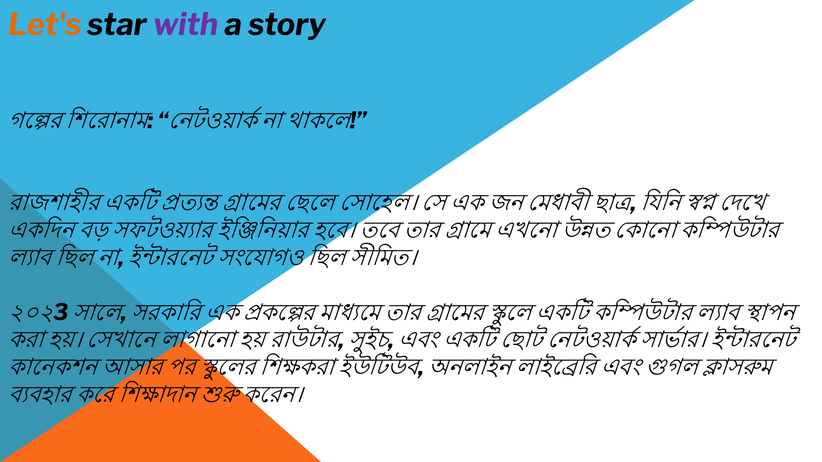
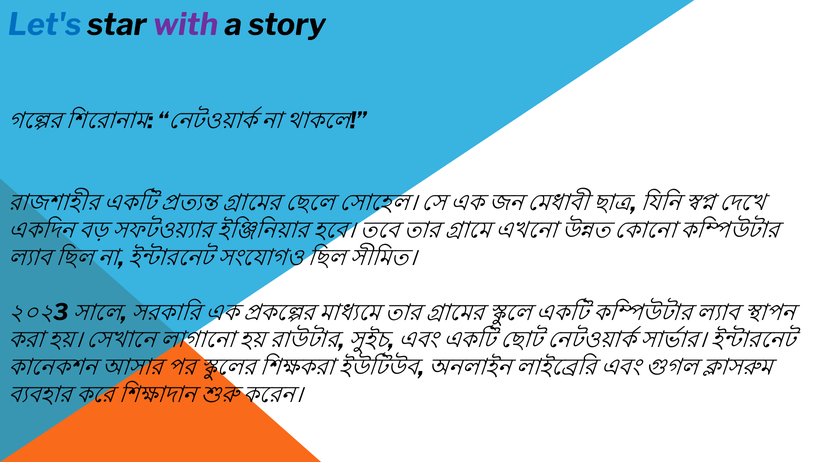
Let's colour: orange -> blue (45, 25)
